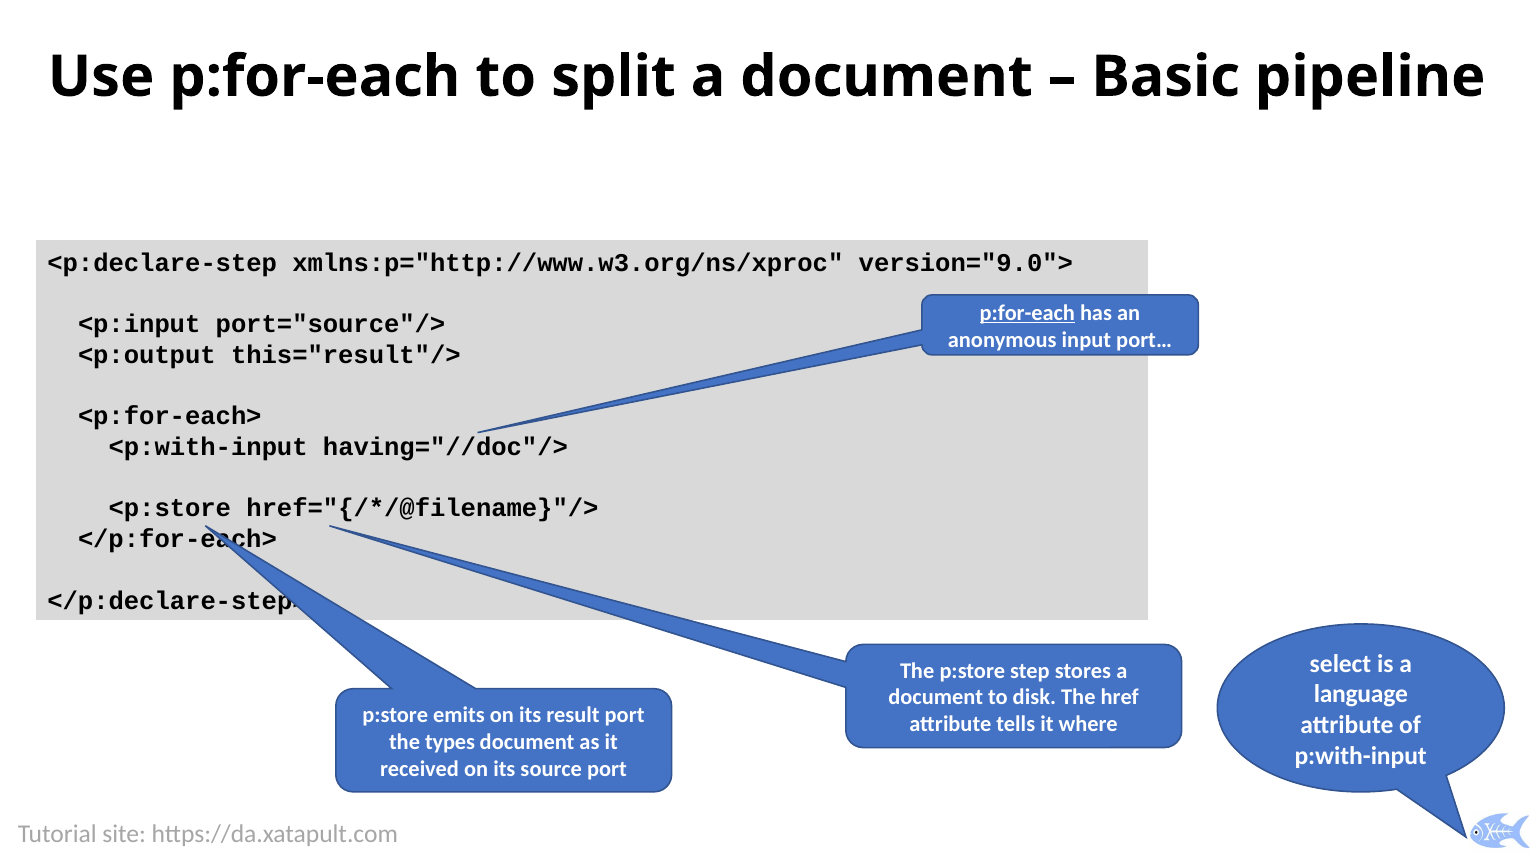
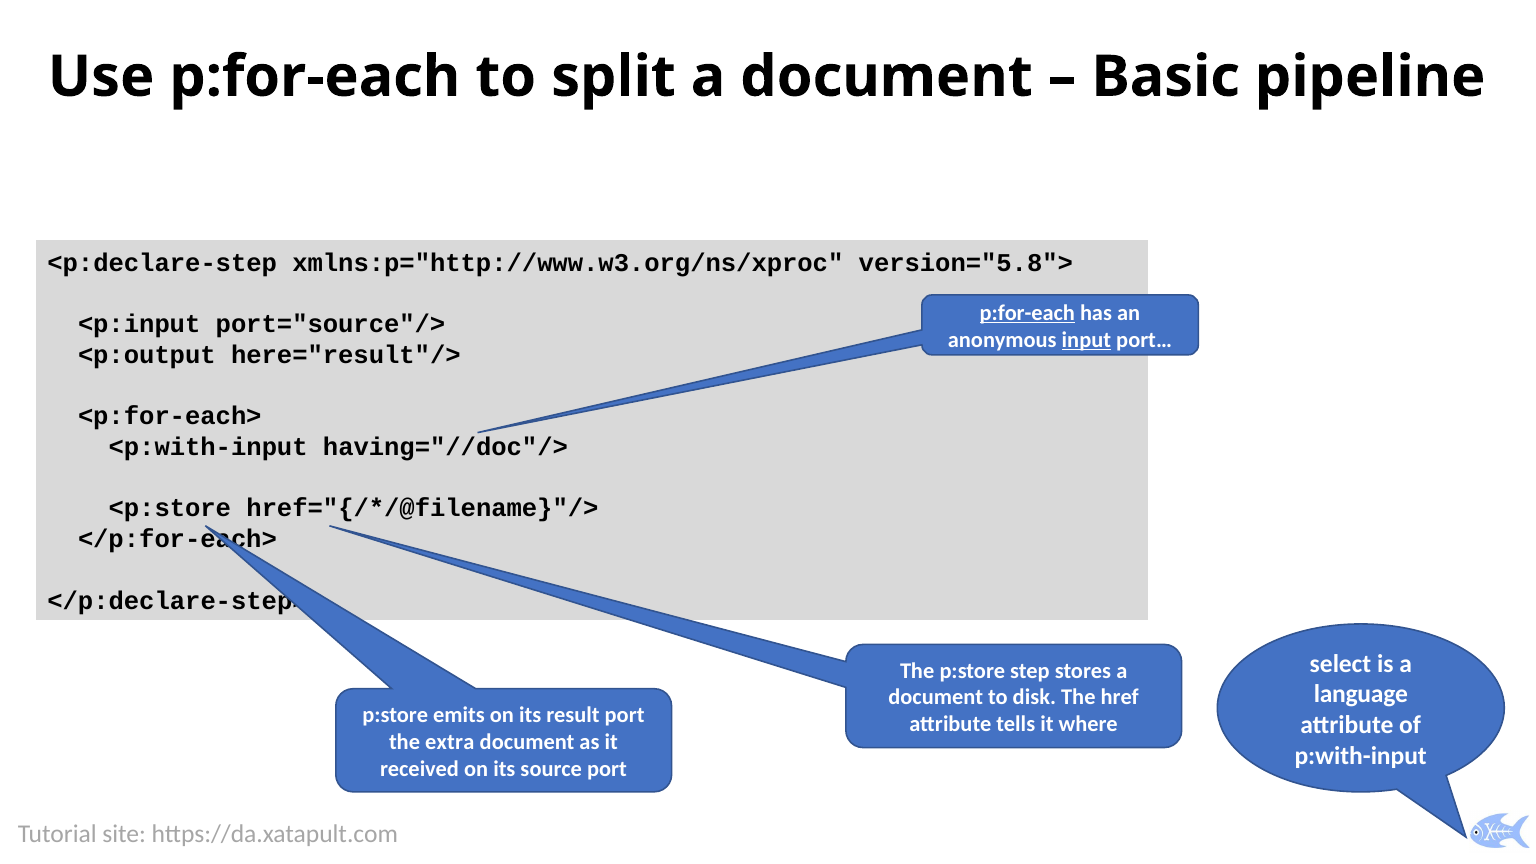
version="9.0">: version="9.0"> -> version="5.8"> (966, 263)
input underline: none -> present (1086, 340)
this="result"/>: this="result"/> -> here="result"/> (346, 355)
types: types -> extra (450, 742)
